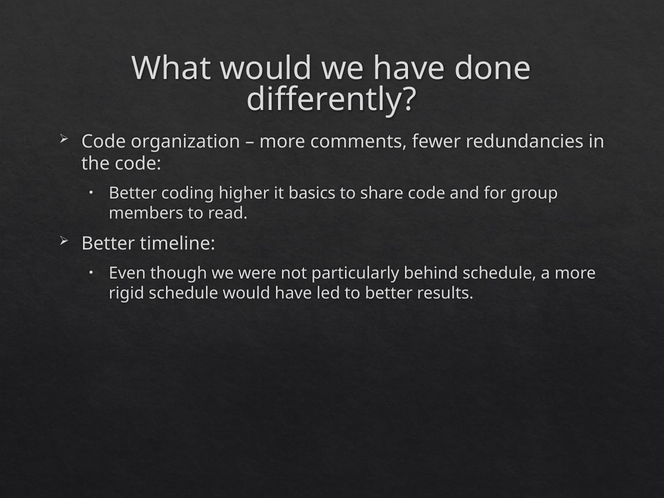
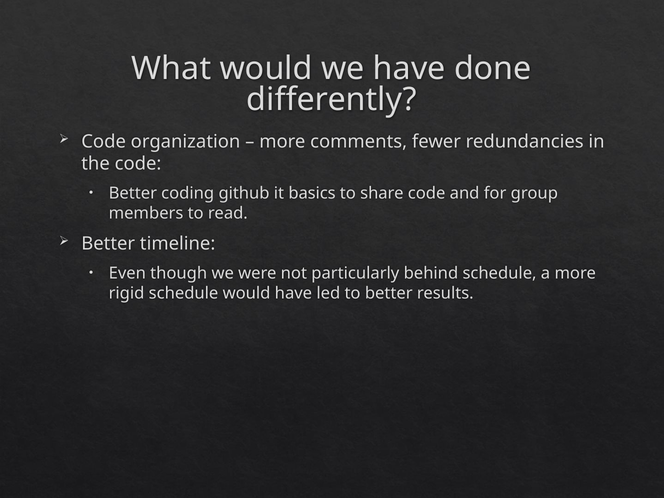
higher: higher -> github (244, 193)
